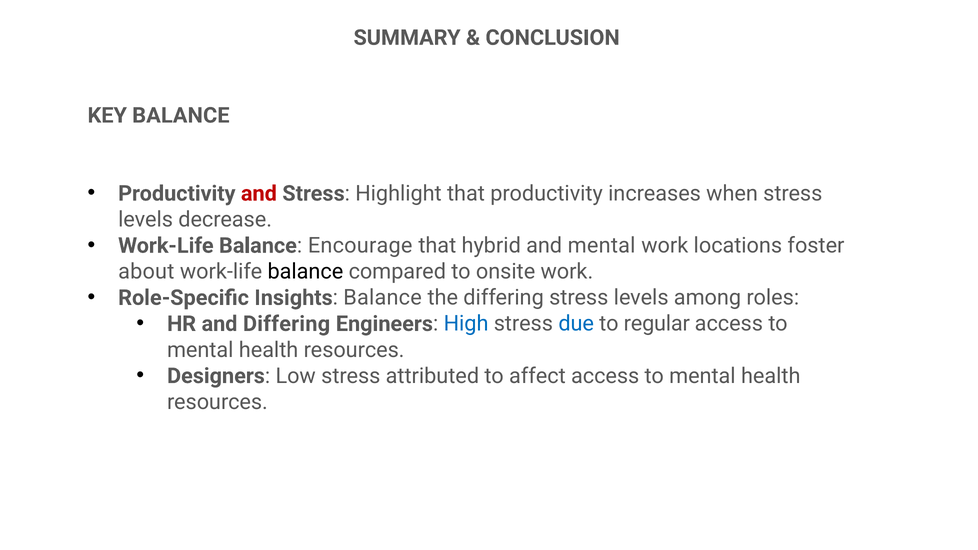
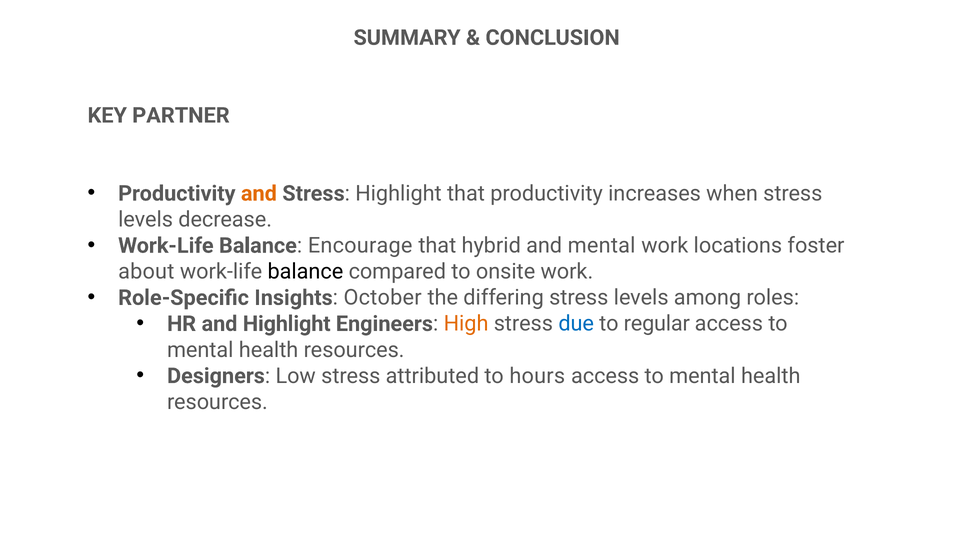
KEY BALANCE: BALANCE -> PARTNER (181, 115)
and colour: red -> orange (259, 194)
Insights Balance: Balance -> October (383, 298)
and Differing: Differing -> Highlight (287, 324)
High colour: blue -> orange (466, 324)
affect: affect -> hours (537, 376)
